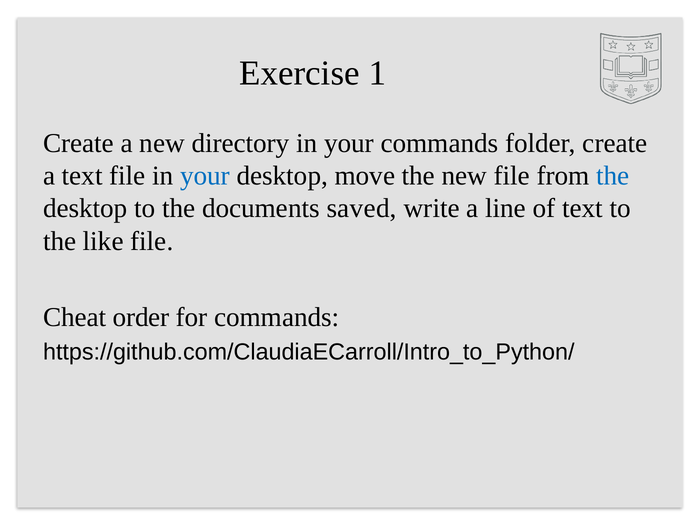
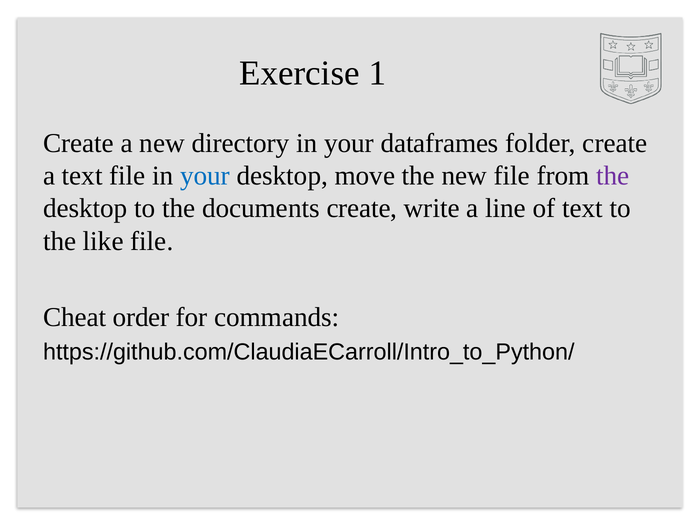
your commands: commands -> dataframes (440, 143)
the colour: blue -> purple (613, 176)
documents saved: saved -> create (362, 209)
